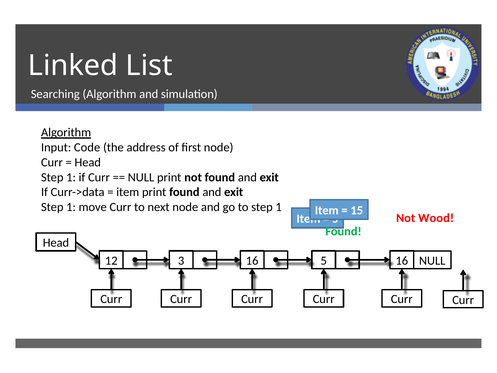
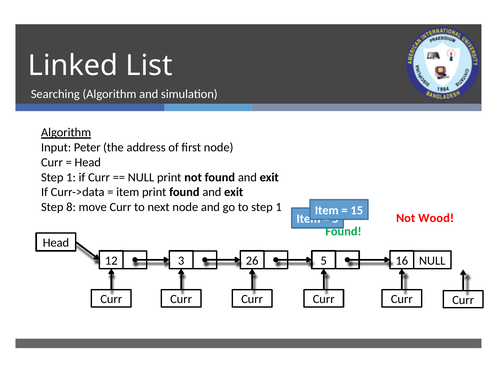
Code: Code -> Peter (87, 147)
1: 1 -> 8 (71, 207)
3 16: 16 -> 26 (252, 260)
